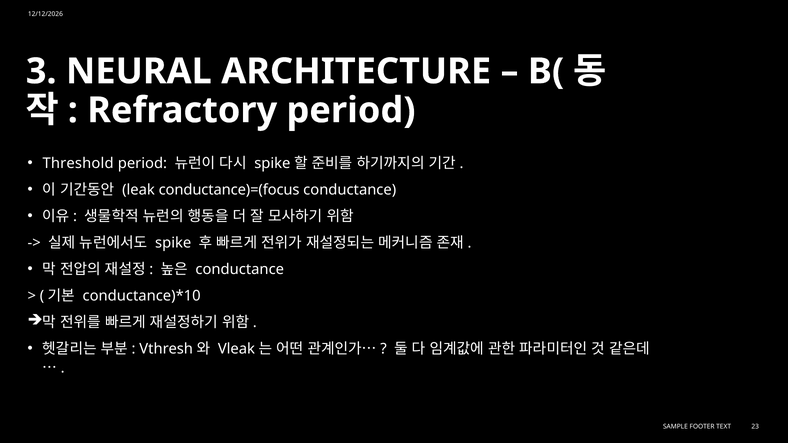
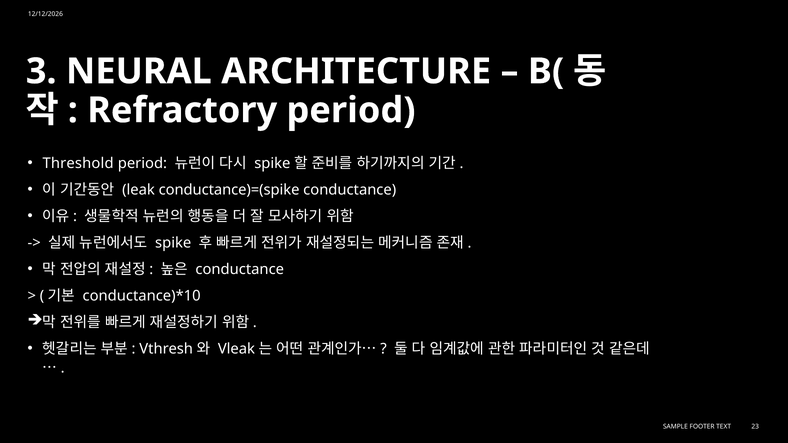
conductance)=(focus: conductance)=(focus -> conductance)=(spike (229, 190)
